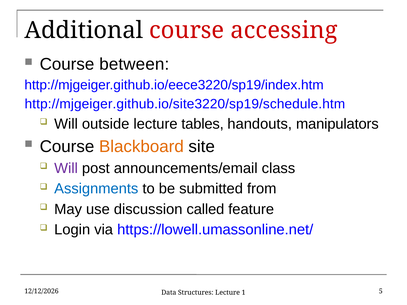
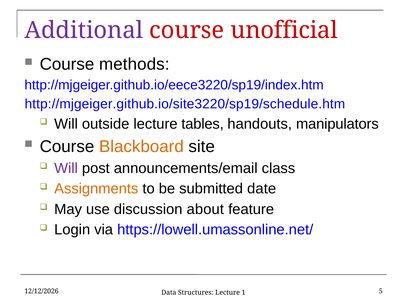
Additional colour: black -> purple (84, 30)
accessing: accessing -> unofficial (284, 30)
between: between -> methods (134, 64)
Assignments colour: blue -> orange (96, 189)
from: from -> date (262, 189)
called: called -> about (205, 209)
